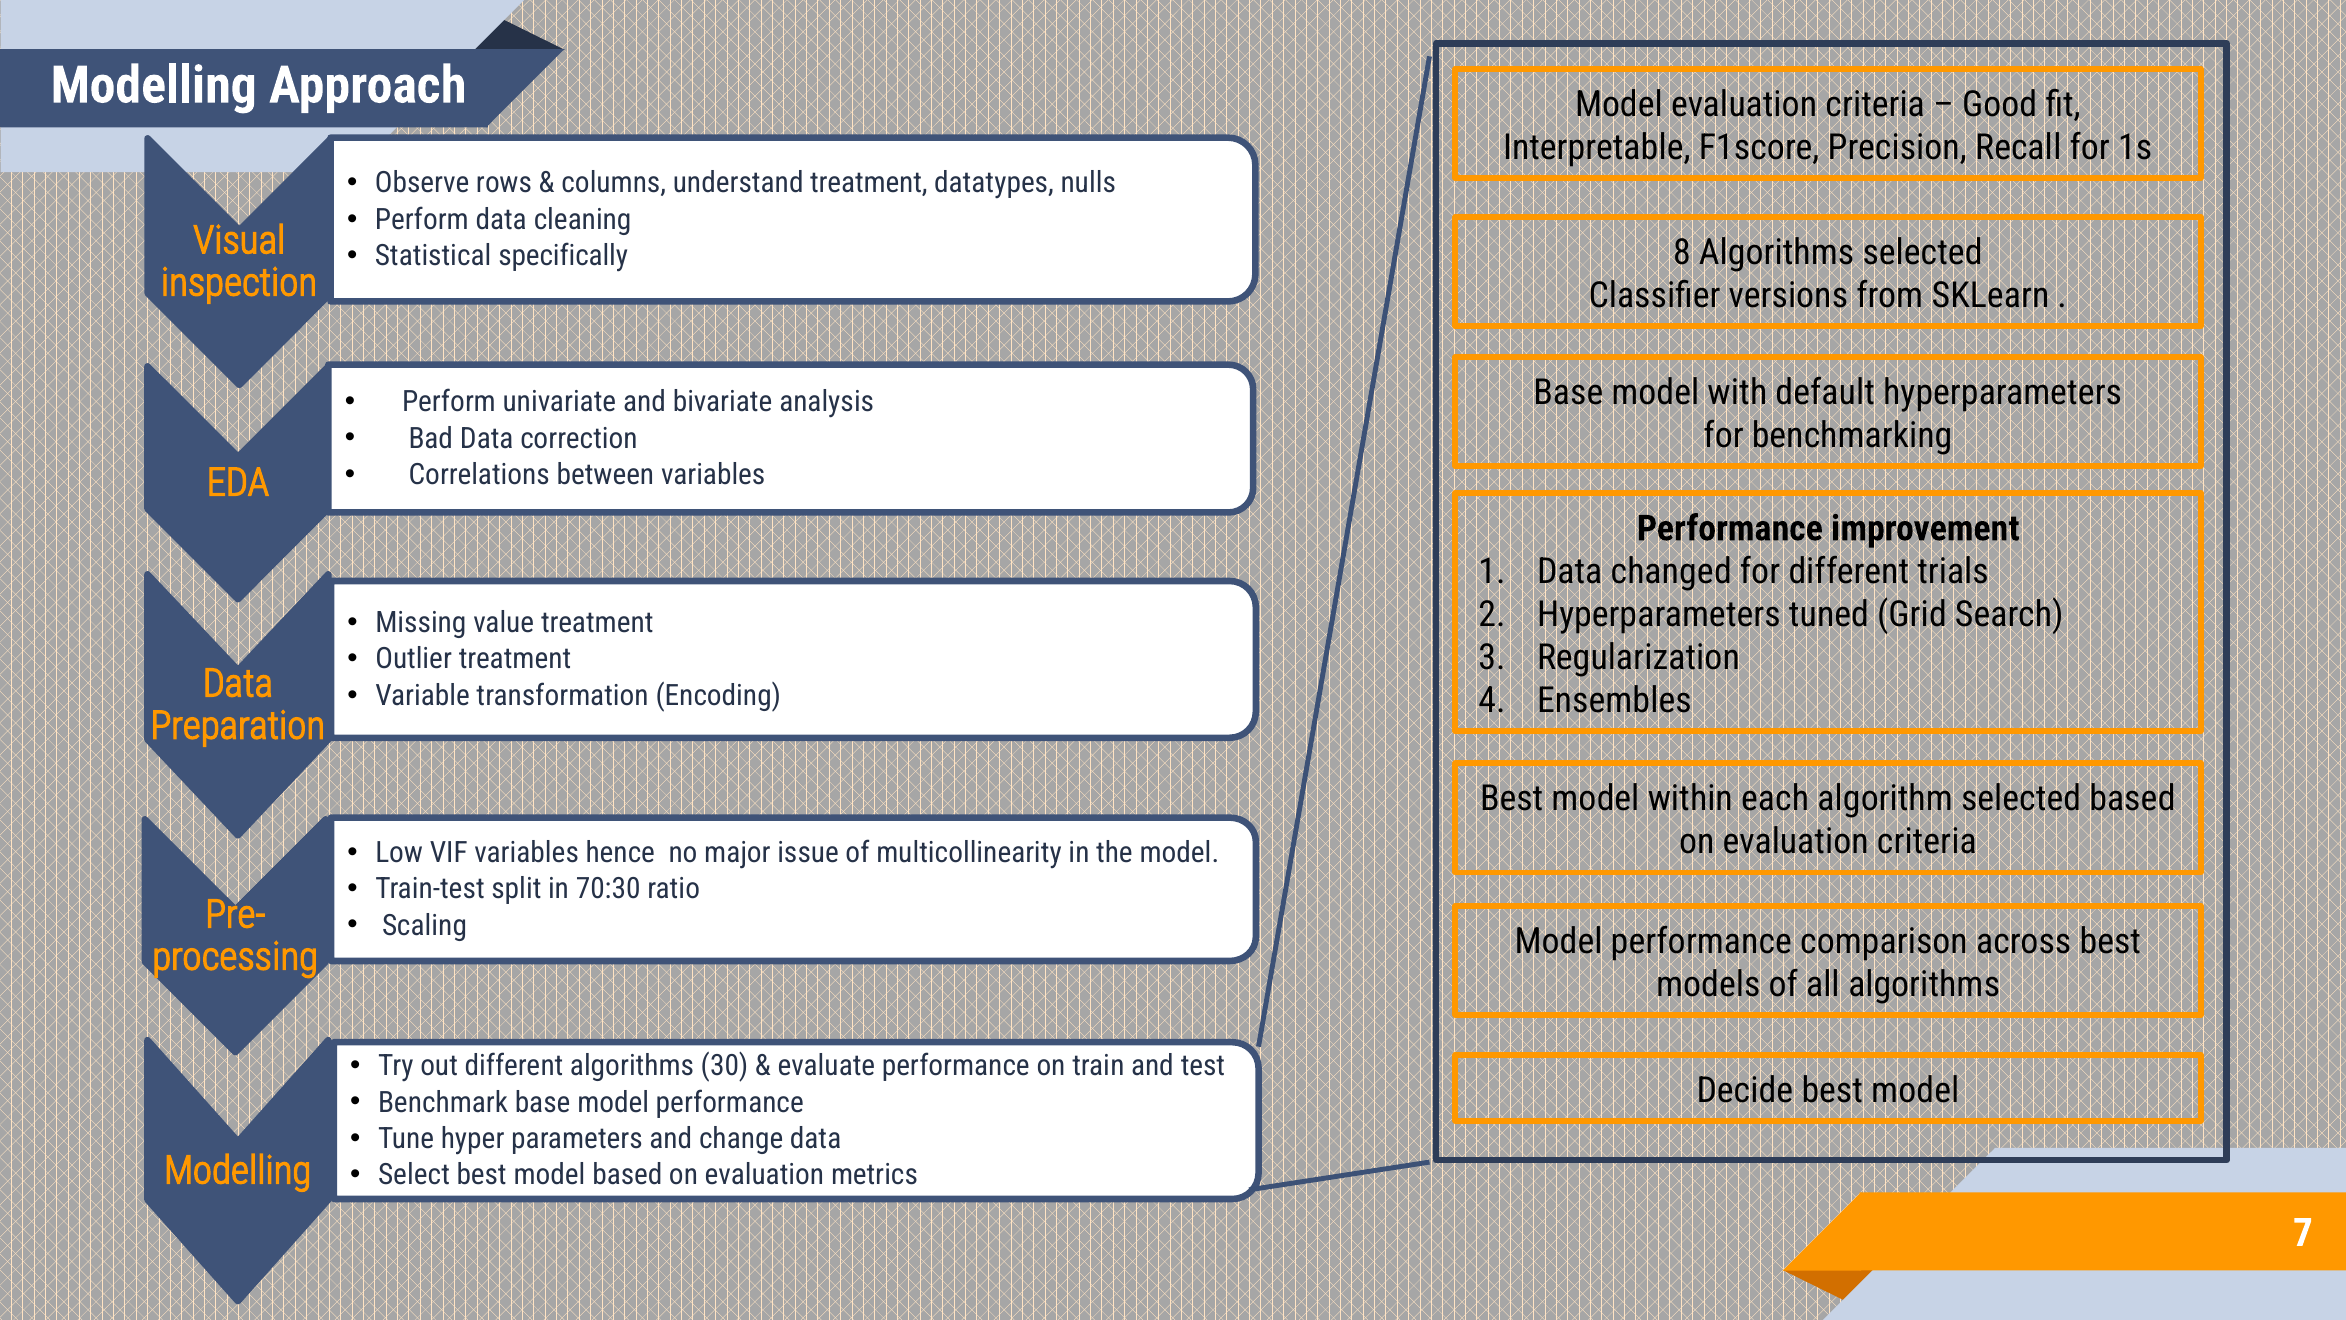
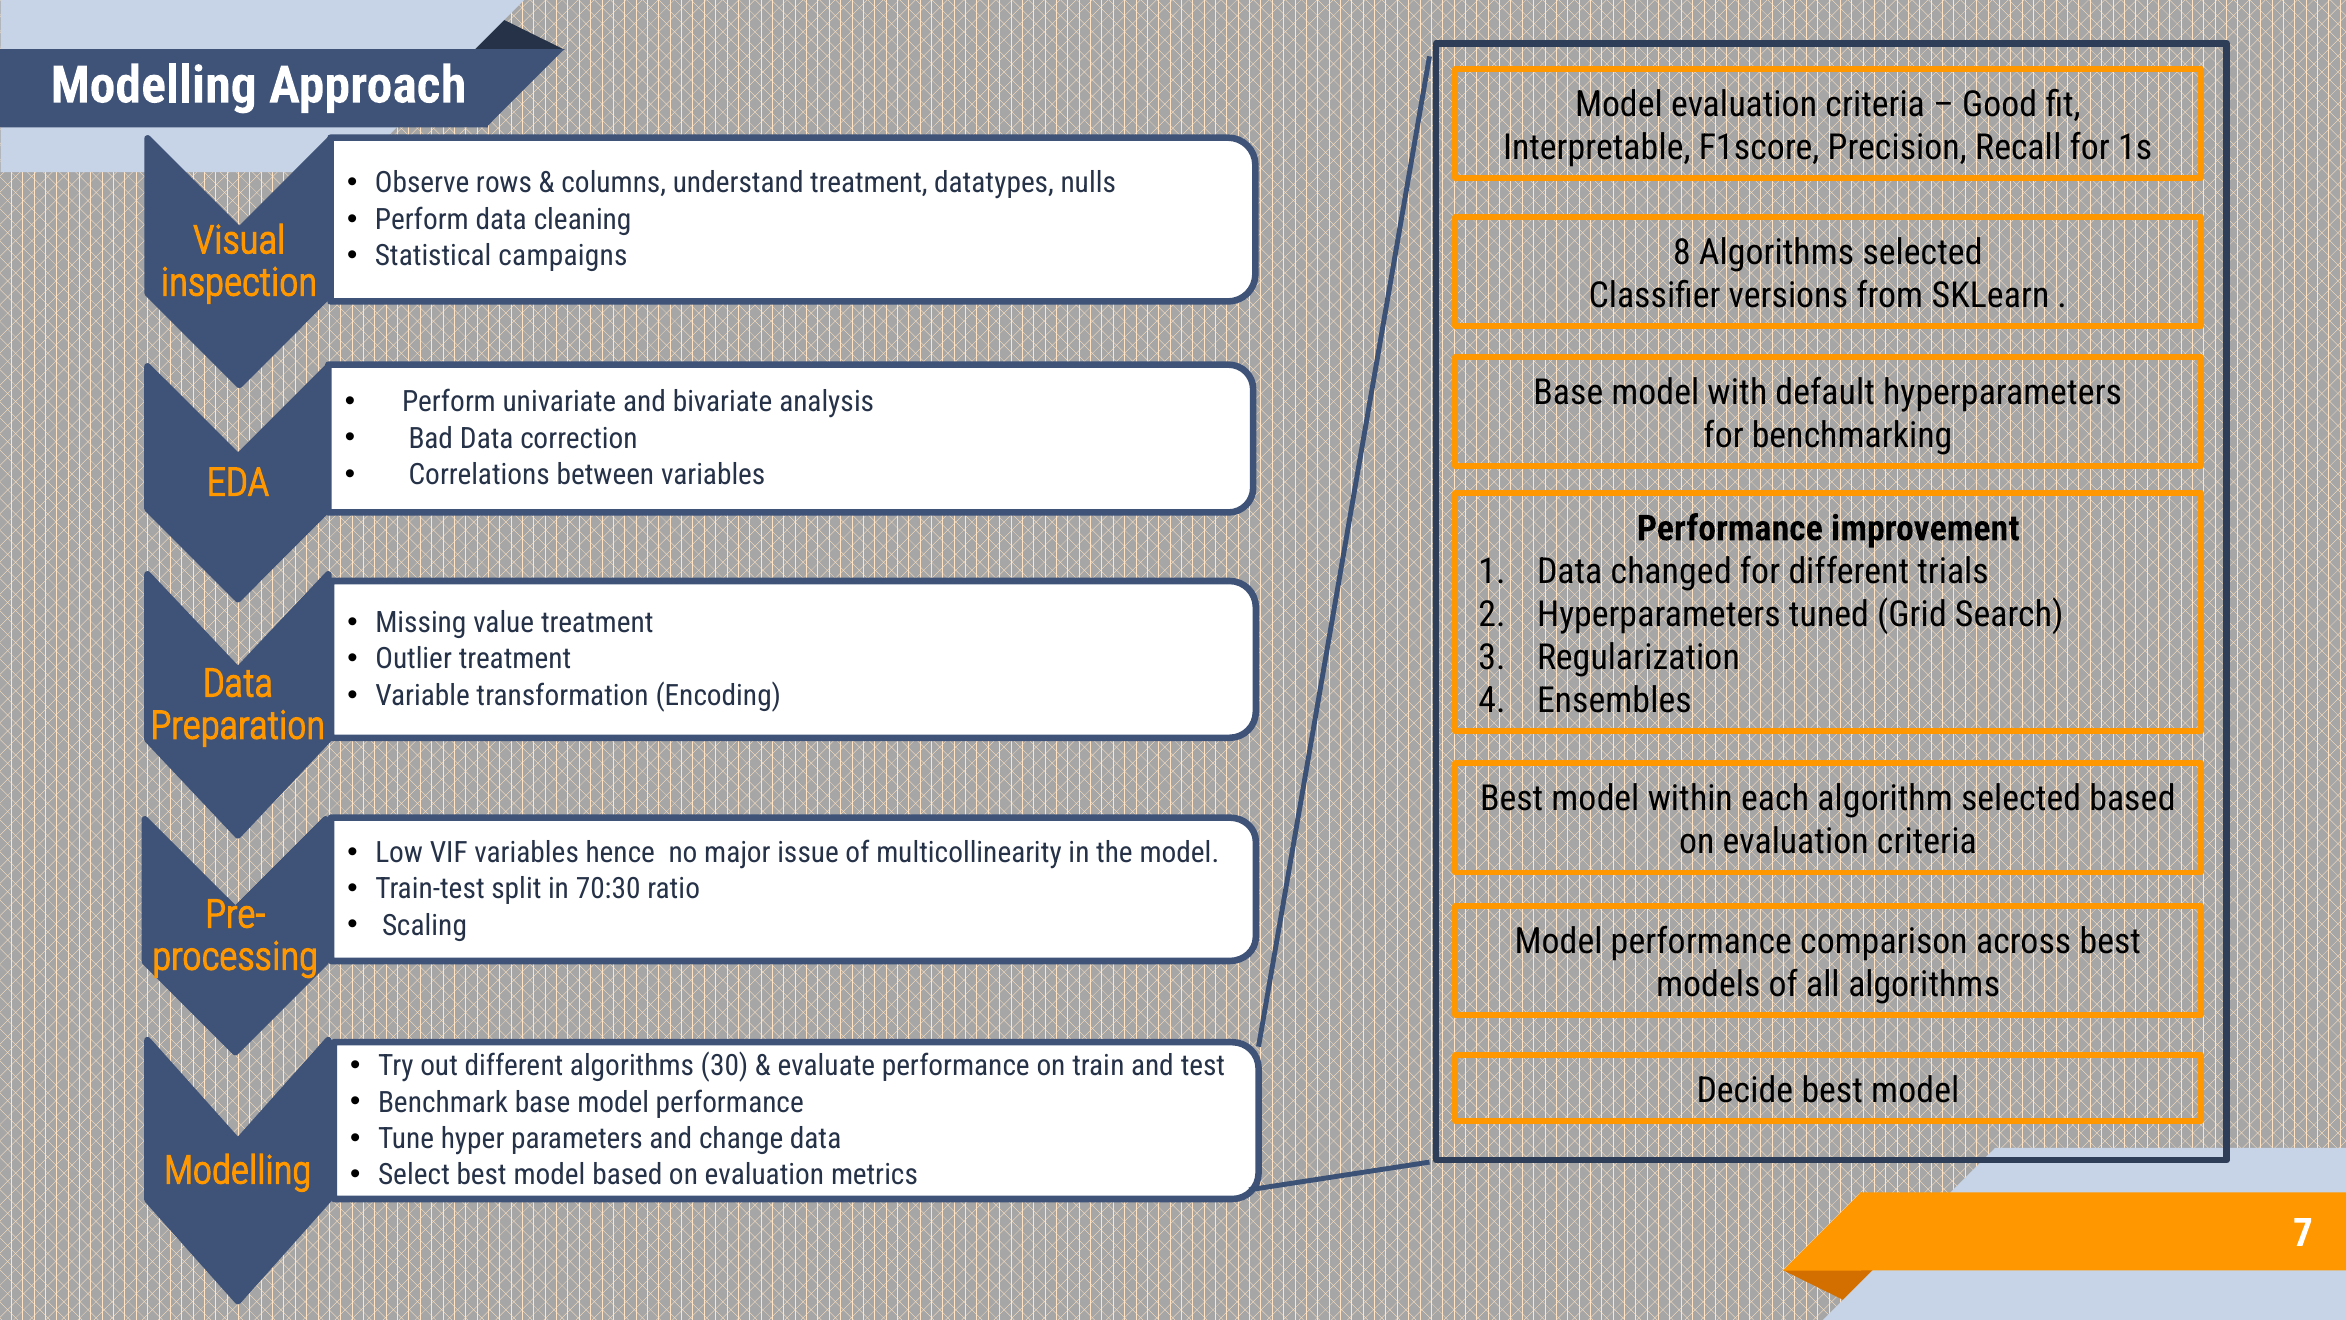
specifically: specifically -> campaigns (563, 256)
